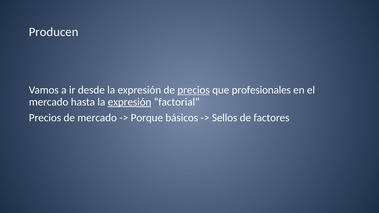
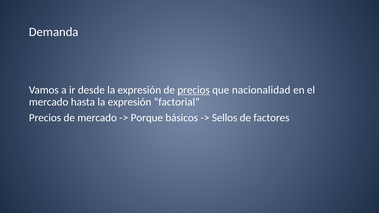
Producen: Producen -> Demanda (54, 32)
profesionales: profesionales -> nacionalidad (261, 90)
expresión underline: present -> none (130, 102)
